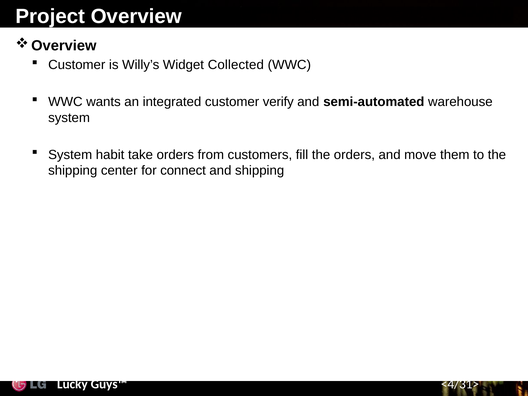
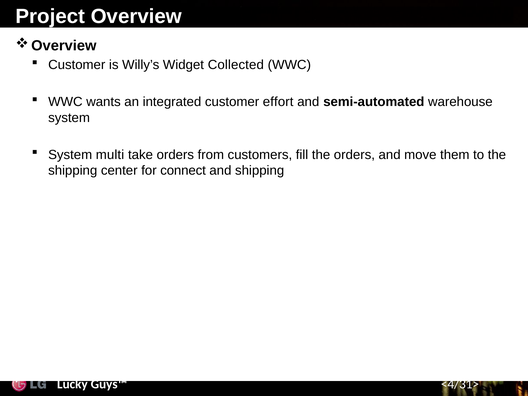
verify: verify -> effort (278, 102)
habit: habit -> multi (110, 155)
